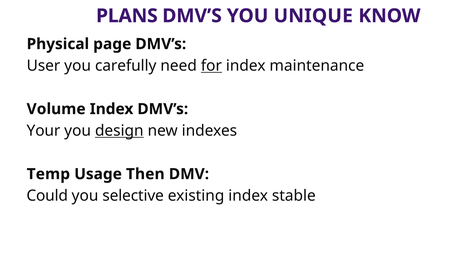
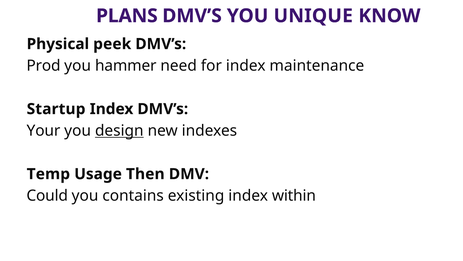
page: page -> peek (112, 44)
User: User -> Prod (43, 66)
carefully: carefully -> hammer (126, 66)
for underline: present -> none (211, 66)
Volume: Volume -> Startup (56, 109)
selective: selective -> contains (133, 195)
stable: stable -> within (294, 195)
